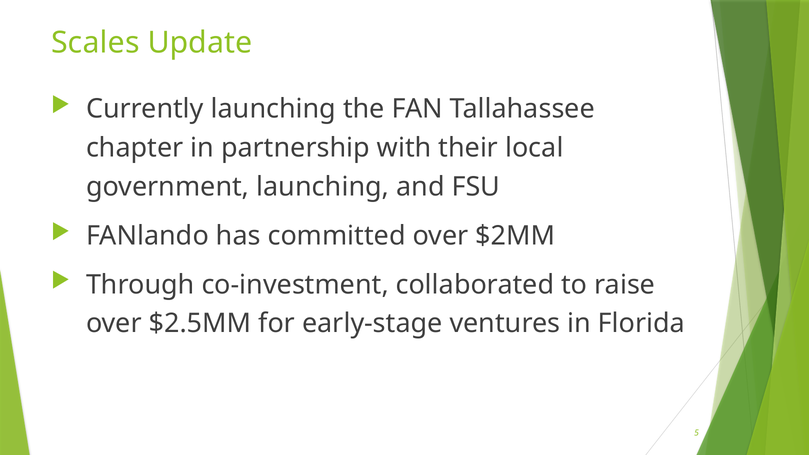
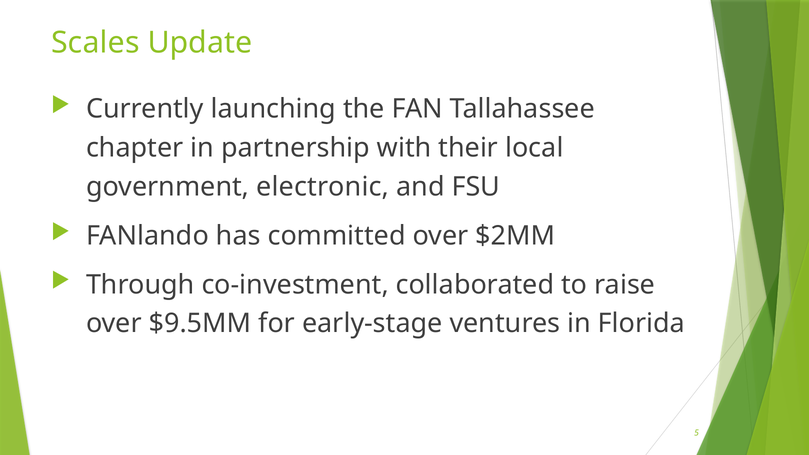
government launching: launching -> electronic (323, 187)
$2.5MM: $2.5MM -> $9.5MM (200, 324)
